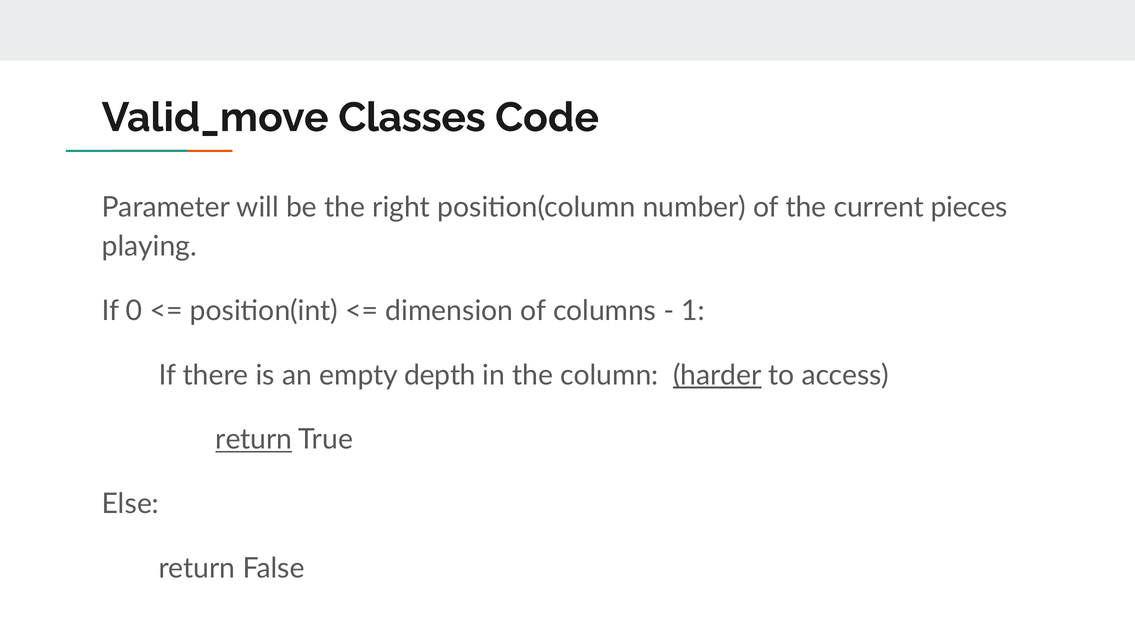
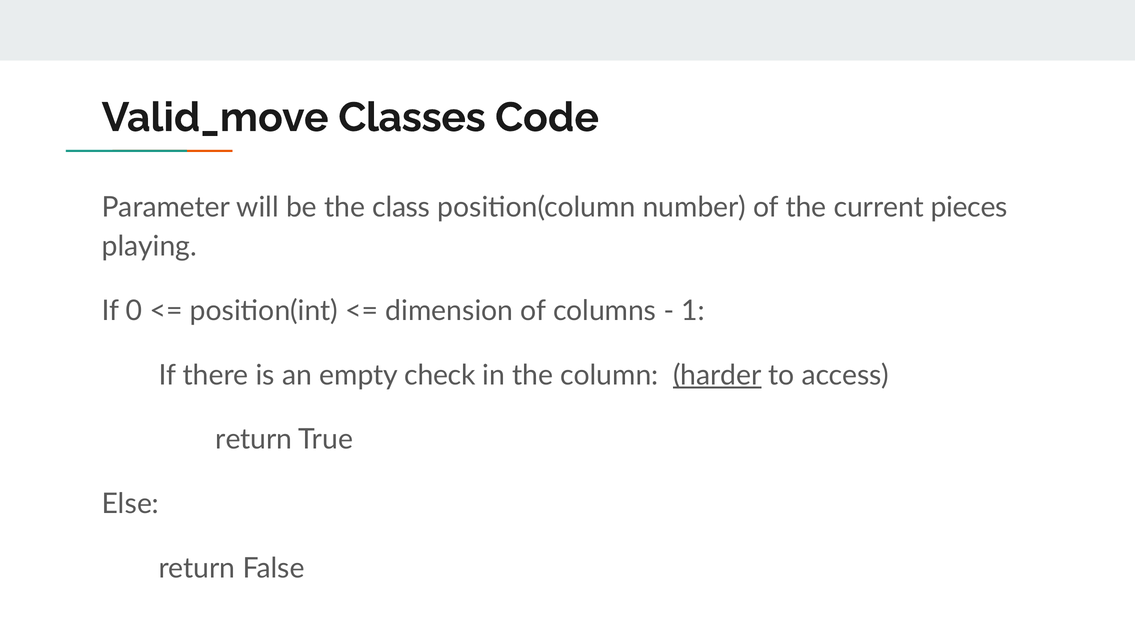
right: right -> class (401, 207)
depth: depth -> check (440, 375)
return underline: present -> none (254, 439)
